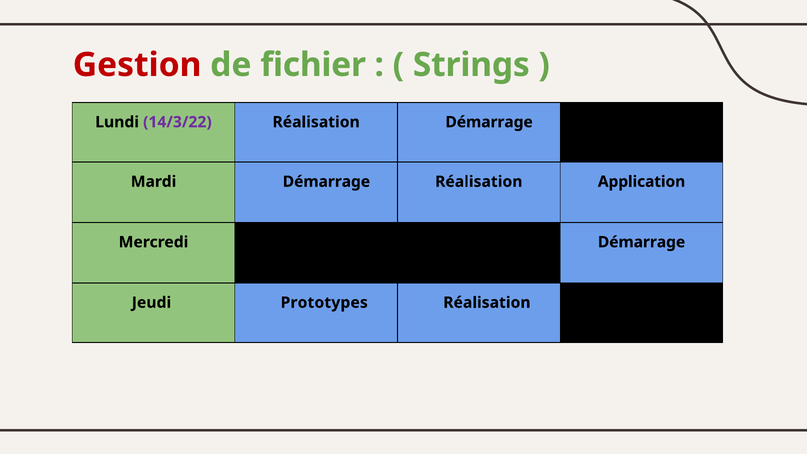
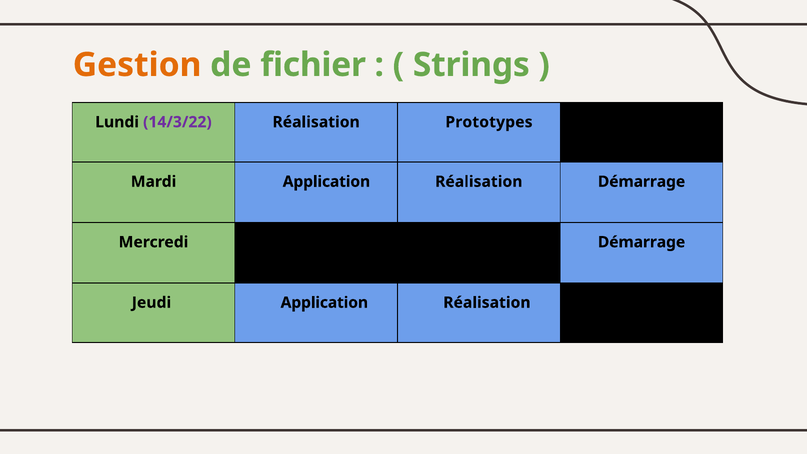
Gestion colour: red -> orange (137, 65)
Réalisation Démarrage: Démarrage -> Prototypes (489, 122)
Mardi Démarrage: Démarrage -> Application (326, 182)
Réalisation Application: Application -> Démarrage (642, 182)
Jeudi Prototypes: Prototypes -> Application (324, 303)
